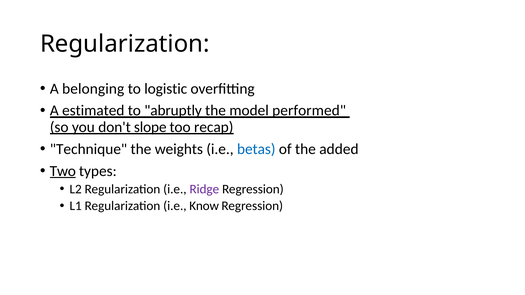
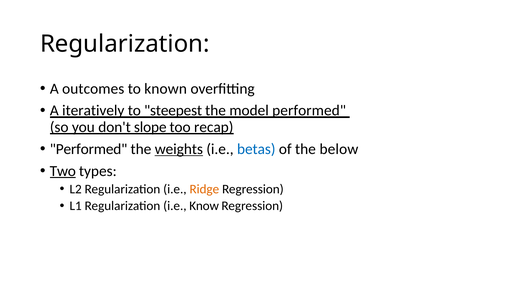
belonging: belonging -> outcomes (93, 89)
logistic: logistic -> known (166, 89)
estimated: estimated -> iteratively (93, 111)
abruptly: abruptly -> steepest (173, 111)
Technique: Technique -> Performed (89, 149)
weights underline: none -> present (179, 149)
added: added -> below (339, 149)
Ridge colour: purple -> orange (204, 189)
